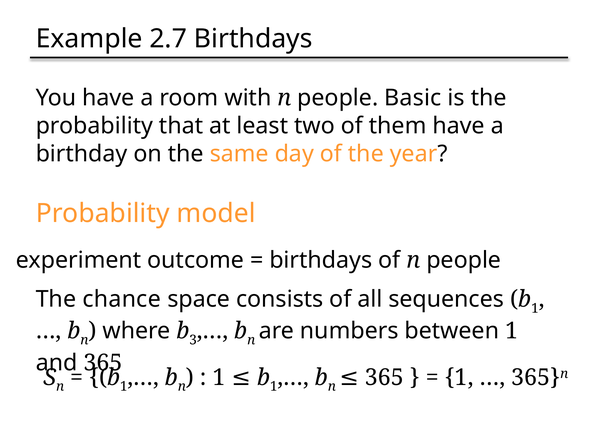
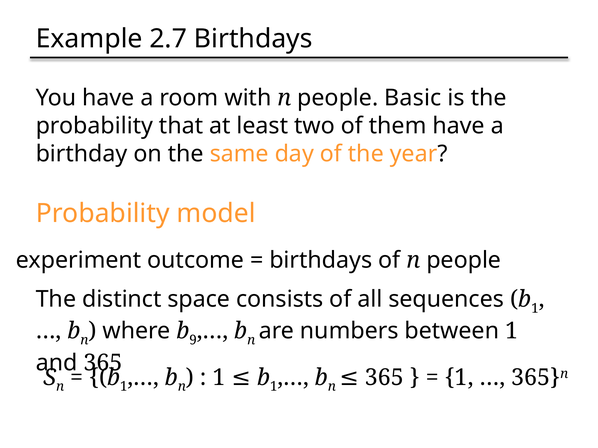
chance: chance -> distinct (122, 300)
3: 3 -> 9 (193, 340)
